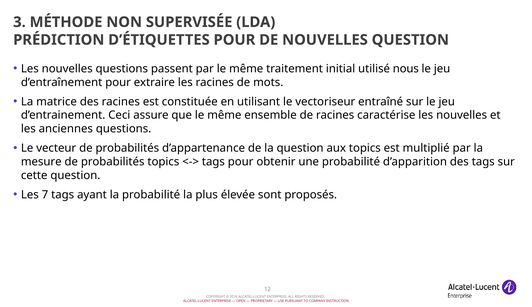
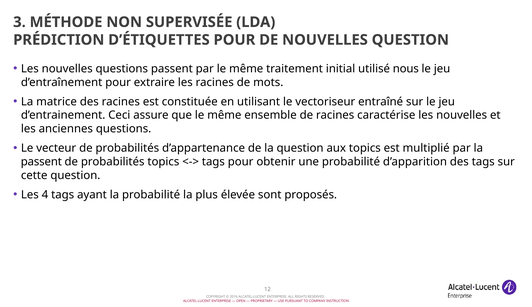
mesure: mesure -> passent (41, 162)
7: 7 -> 4 (45, 195)
